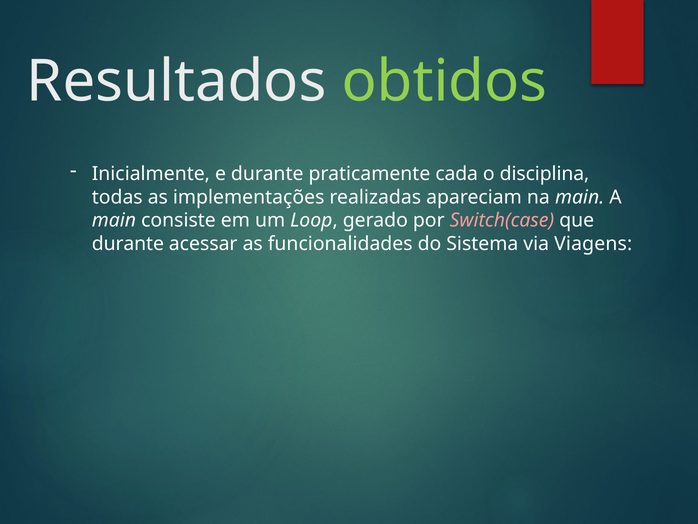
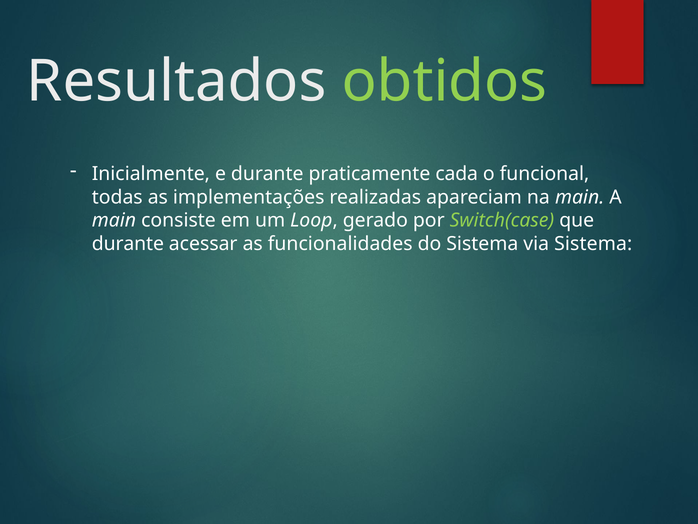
disciplina: disciplina -> funcional (544, 174)
Switch(case colour: pink -> light green (502, 220)
via Viagens: Viagens -> Sistema (593, 244)
